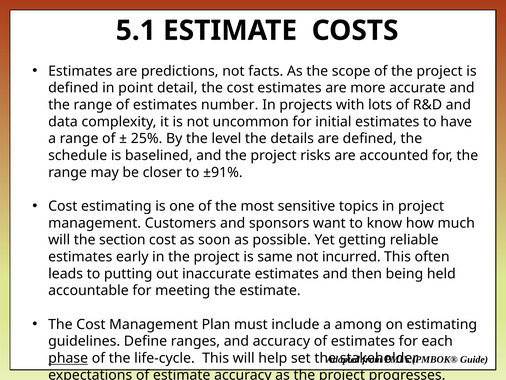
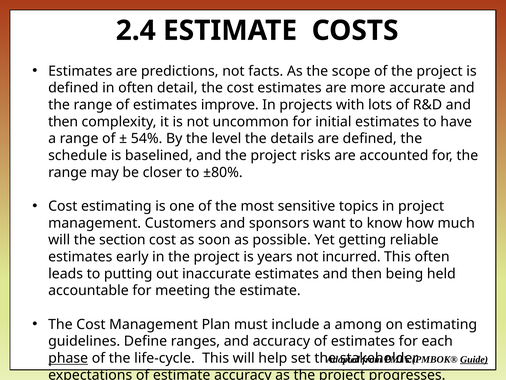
5.1: 5.1 -> 2.4 (136, 31)
in point: point -> often (136, 88)
number: number -> improve (230, 105)
data: data -> then (63, 122)
25%: 25% -> 54% (147, 138)
±91%: ±91% -> ±80% (223, 172)
same: same -> years (275, 257)
Guide underline: none -> present (474, 359)
